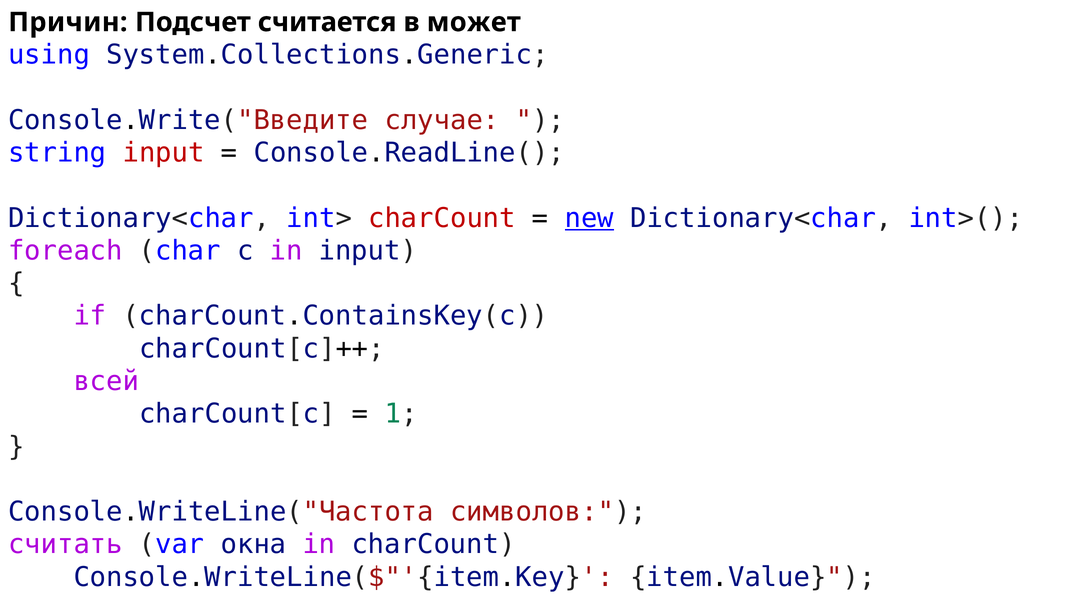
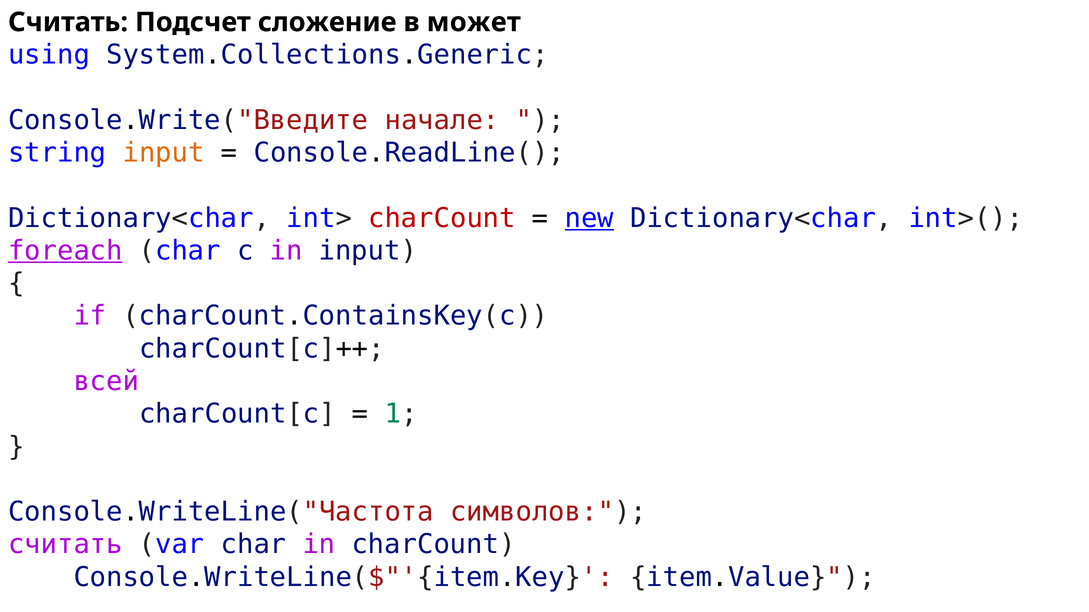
Причин: Причин -> Считать (68, 22)
считается: считается -> сложение (327, 22)
случае: случае -> начале (442, 120)
input colour: red -> orange (164, 153)
foreach underline: none -> present (65, 251)
var окна: окна -> char (254, 545)
